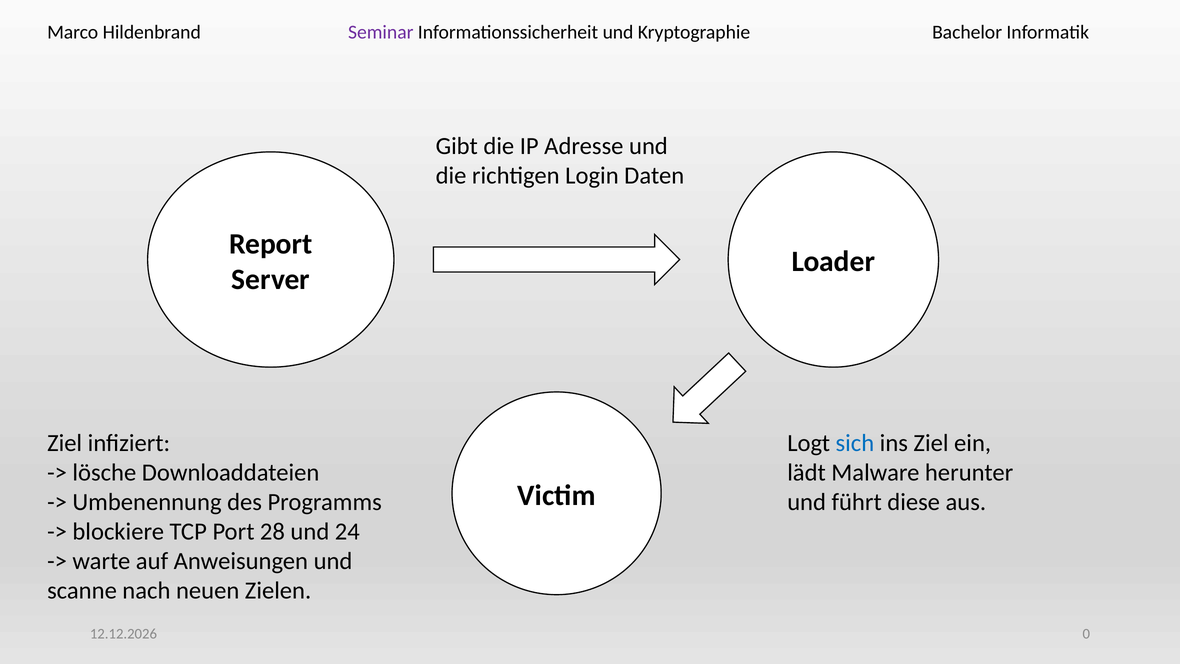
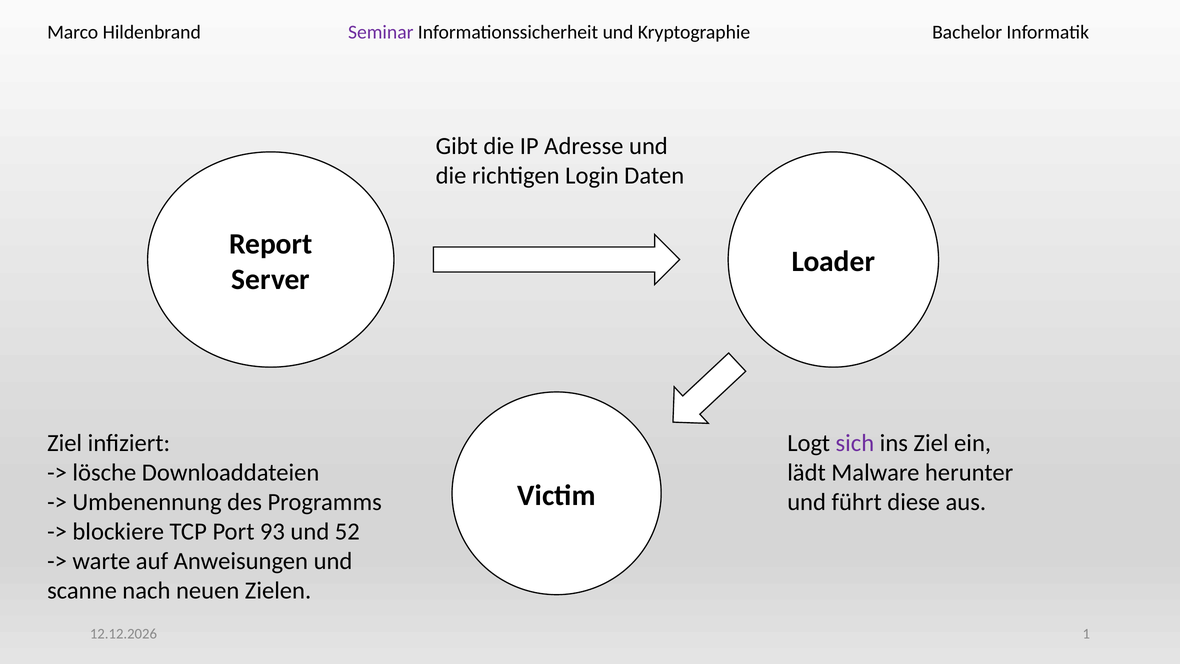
sich colour: blue -> purple (855, 443)
28: 28 -> 93 (272, 531)
24: 24 -> 52 (347, 531)
0: 0 -> 1 (1086, 634)
